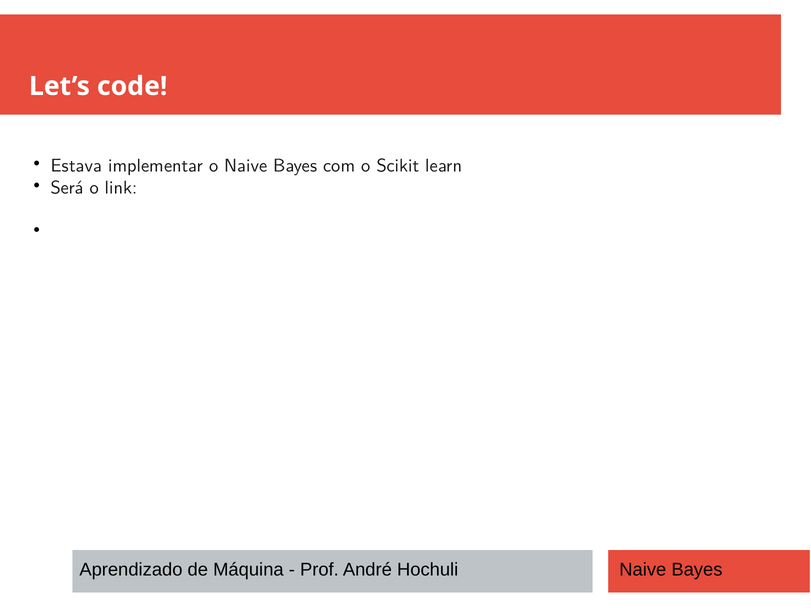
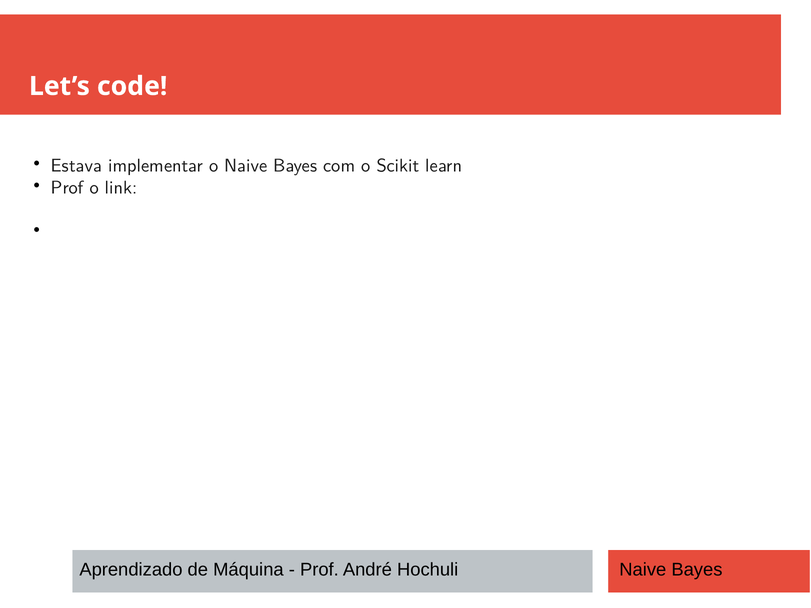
Será: Será -> Prof (67, 188)
